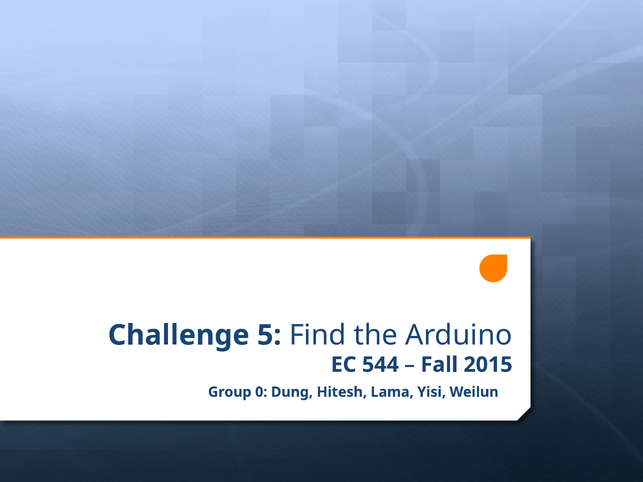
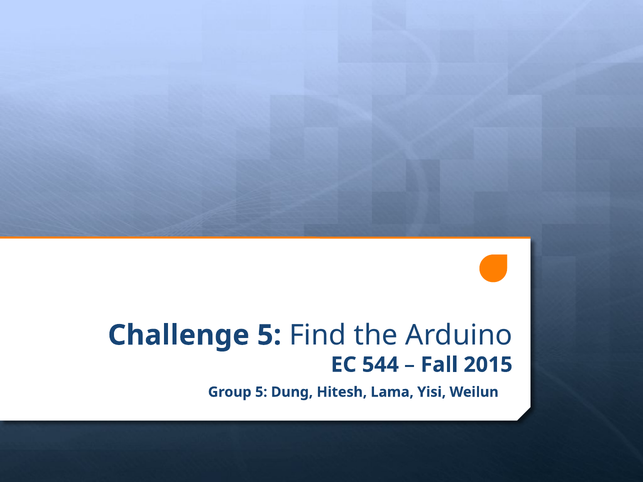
Group 0: 0 -> 5 (261, 392)
